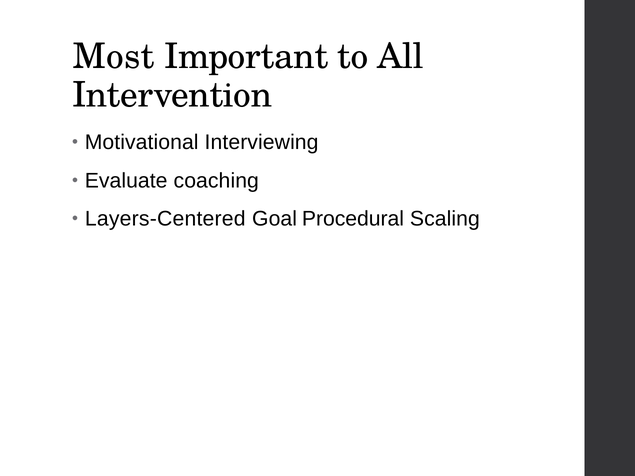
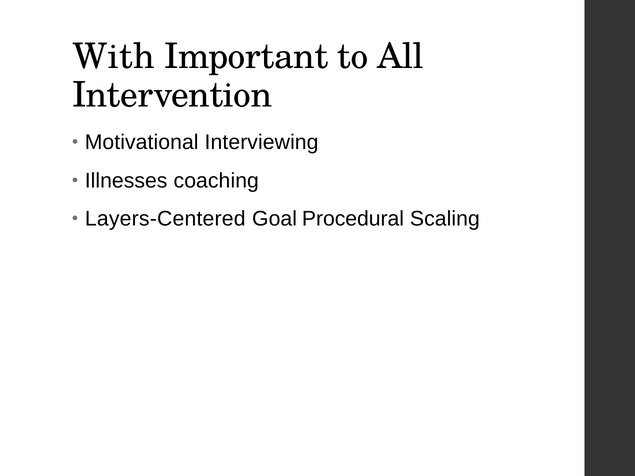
Most: Most -> With (114, 57)
Evaluate: Evaluate -> Illnesses (126, 181)
